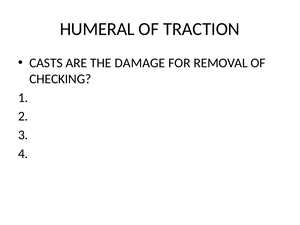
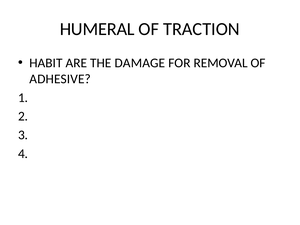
CASTS: CASTS -> HABIT (46, 63)
CHECKING: CHECKING -> ADHESIVE (60, 79)
